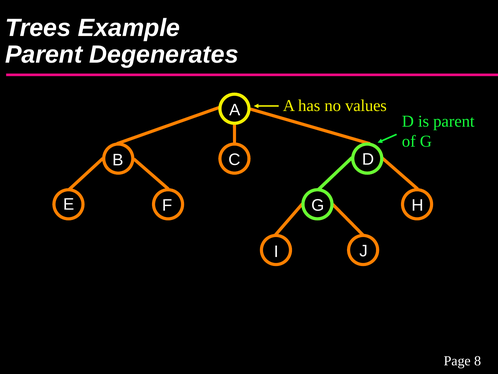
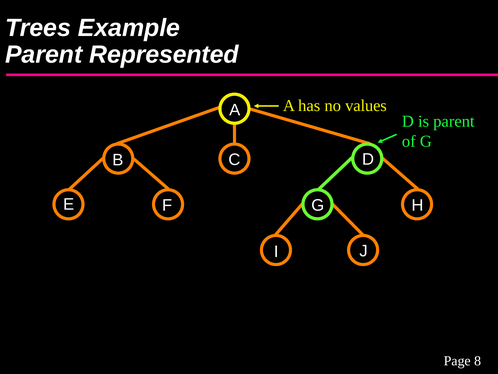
Degenerates: Degenerates -> Represented (164, 54)
